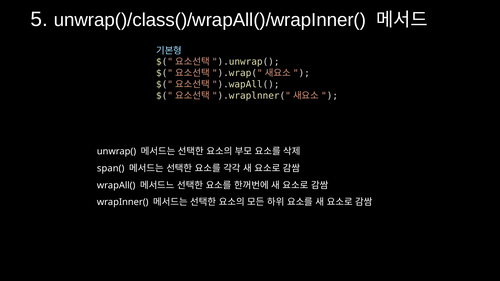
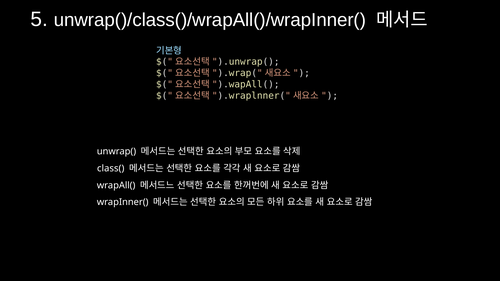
span(: span( -> class( (111, 169)
